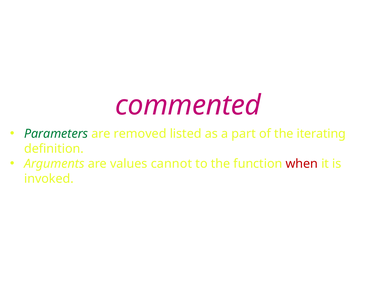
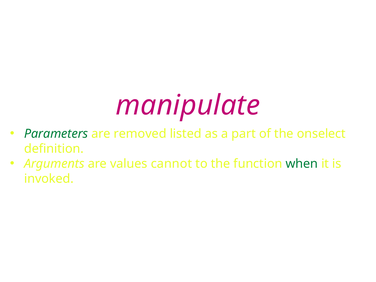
commented: commented -> manipulate (188, 105)
iterating: iterating -> onselect (321, 134)
when colour: red -> green (302, 164)
